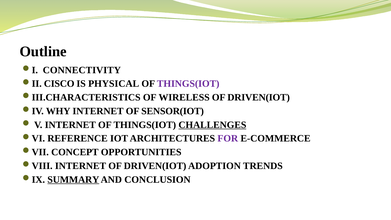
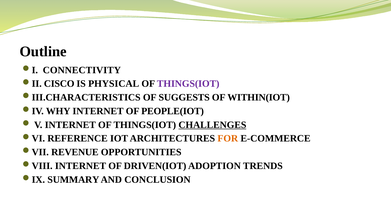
WIRELESS: WIRELESS -> SUGGESTS (184, 97)
DRIVEN(IOT: DRIVEN(IOT -> WITHIN(IOT (259, 97)
SENSOR(IOT: SENSOR(IOT -> PEOPLE(IOT (173, 111)
FOR colour: purple -> orange (228, 138)
CONCEPT: CONCEPT -> REVENUE (75, 152)
SUMMARY underline: present -> none (73, 180)
